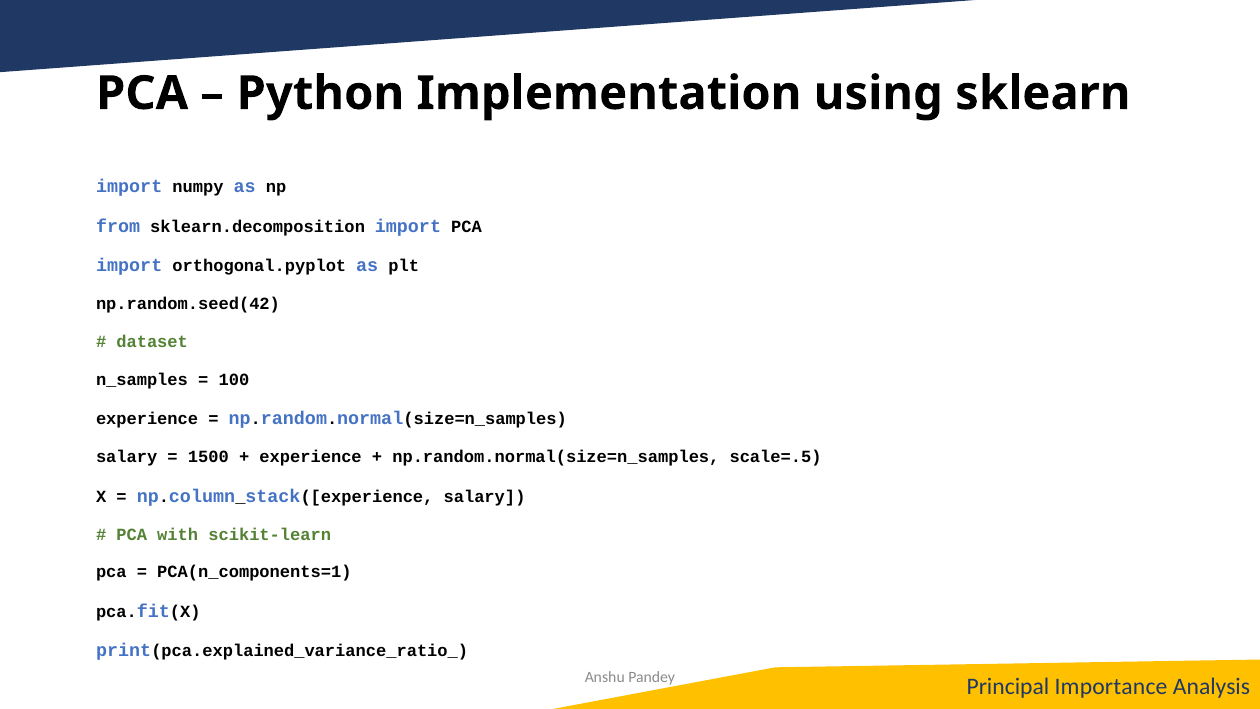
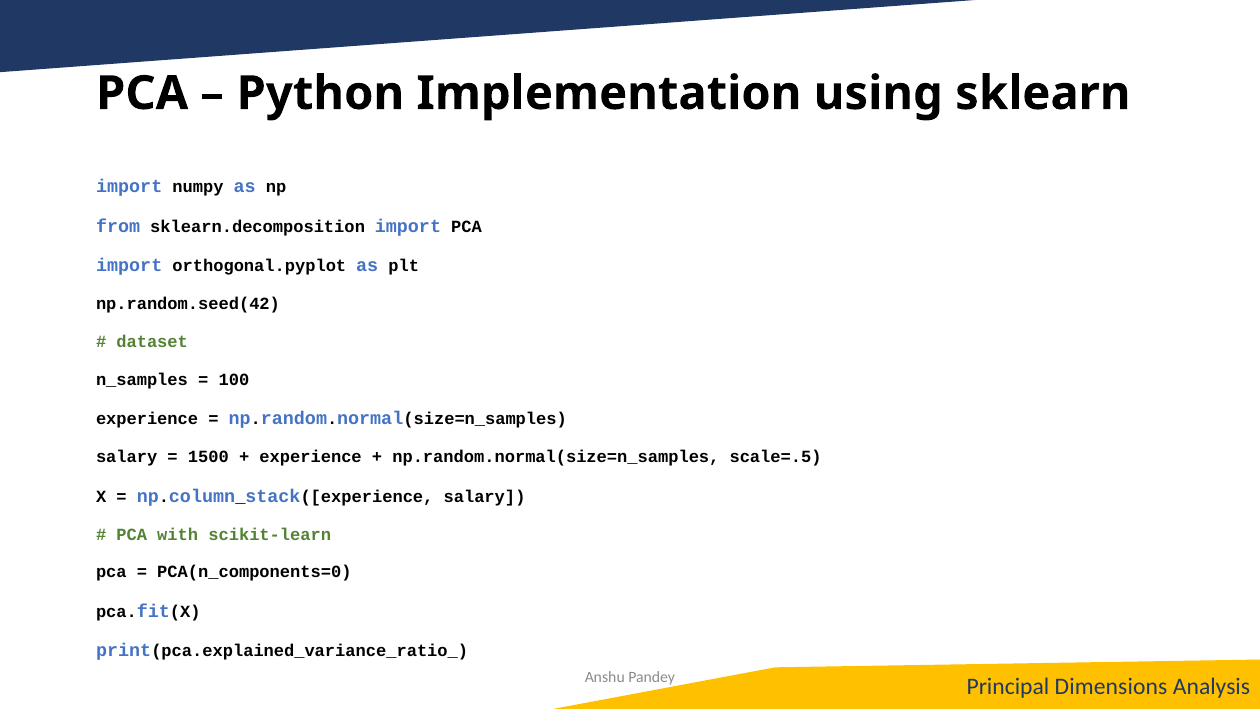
PCA(n_components=1: PCA(n_components=1 -> PCA(n_components=0 (254, 572)
Importance: Importance -> Dimensions (1111, 686)
